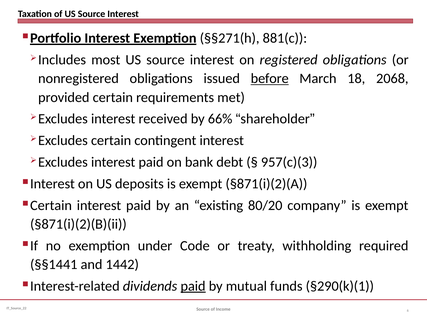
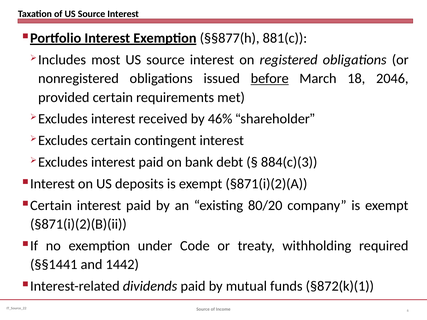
§§271(h: §§271(h -> §§877(h (230, 38)
2068: 2068 -> 2046 (392, 79)
66%: 66% -> 46% (220, 119)
957(c)(3: 957(c)(3 -> 884(c)(3 (289, 162)
paid underline: present -> none (193, 286)
§290(k)(1: §290(k)(1 -> §872(k)(1 (340, 286)
